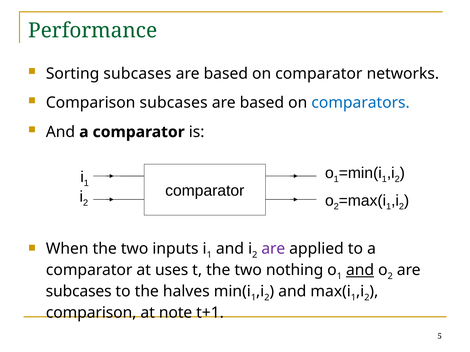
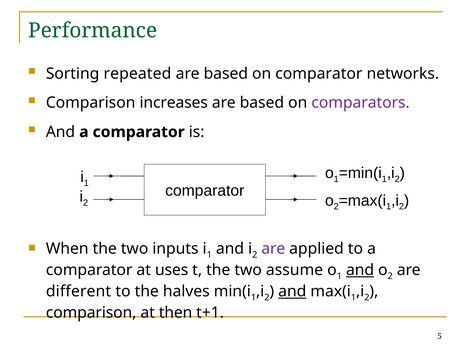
Sorting subcases: subcases -> repeated (137, 74)
Comparison subcases: subcases -> increases (174, 103)
comparators colour: blue -> purple (361, 103)
nothing: nothing -> assume (295, 270)
subcases: subcases -> different (79, 292)
and underline: none -> present (292, 292)
note: note -> then (176, 313)
